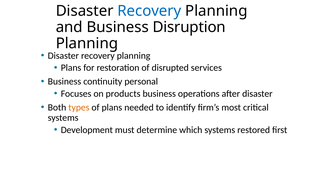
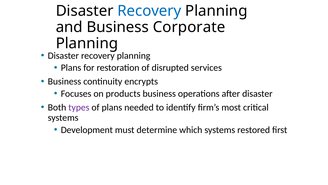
Disruption: Disruption -> Corporate (189, 27)
personal: personal -> encrypts (141, 81)
types colour: orange -> purple (79, 107)
